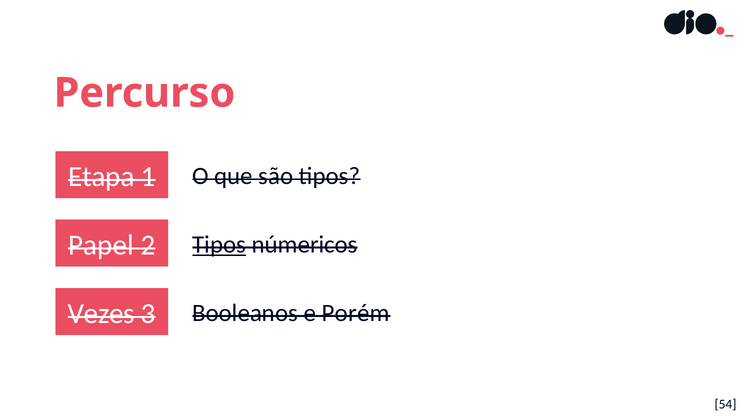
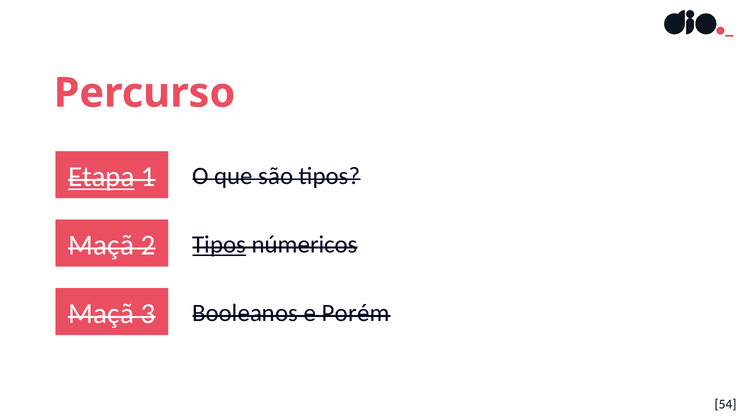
Etapa underline: none -> present (101, 177)
Papel: Papel -> Maçã (101, 245)
Vezes: Vezes -> Maçã (101, 314)
